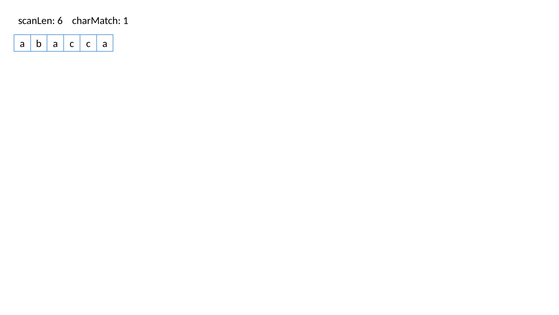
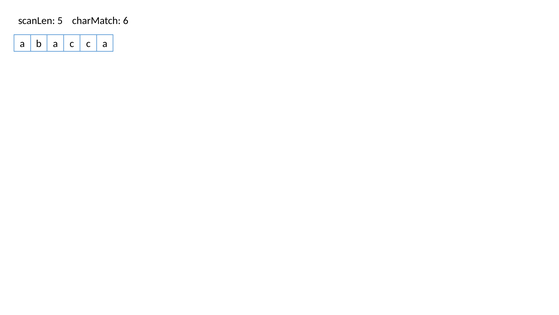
6: 6 -> 5 (60, 21)
1: 1 -> 6 (126, 21)
